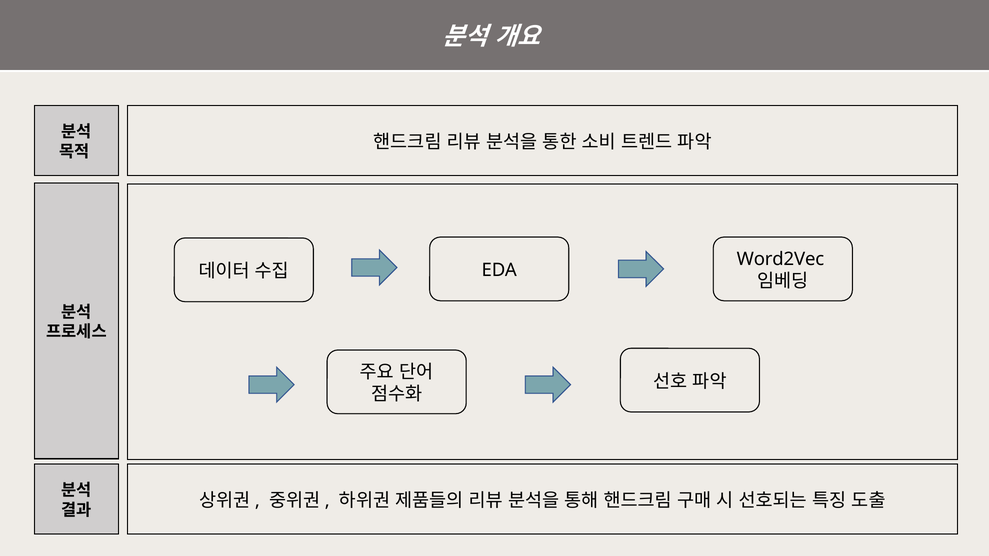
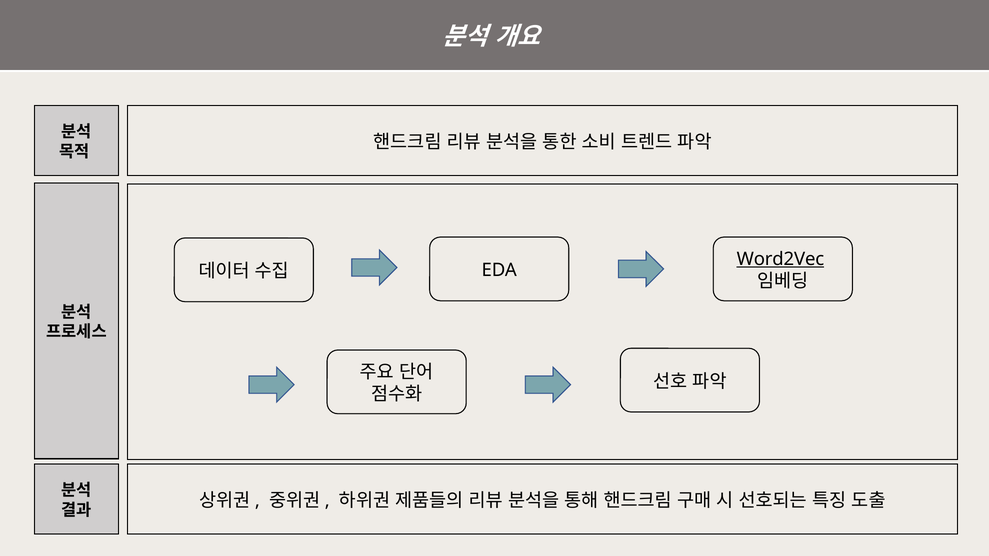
Word2Vec underline: none -> present (780, 259)
